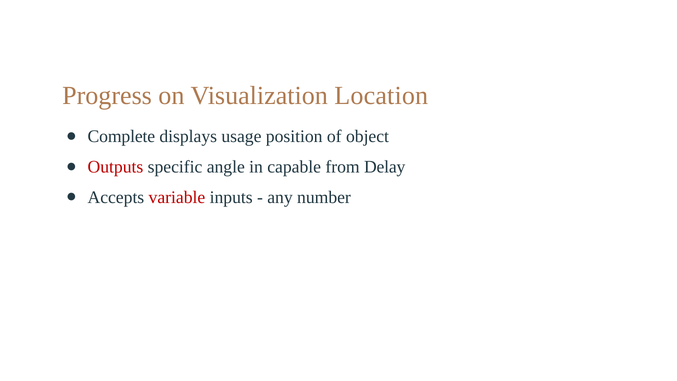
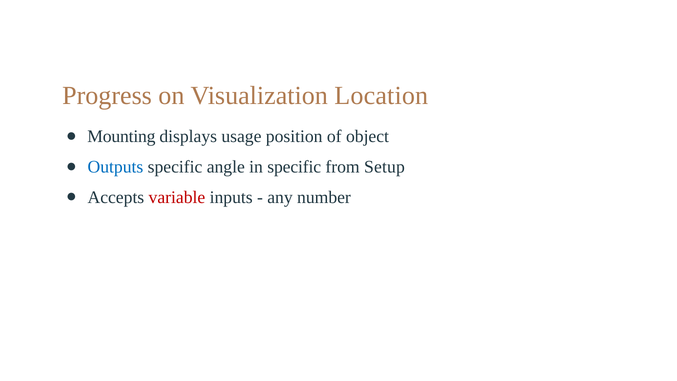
Complete: Complete -> Mounting (121, 136)
Outputs colour: red -> blue (115, 167)
in capable: capable -> specific (294, 167)
Delay: Delay -> Setup (385, 167)
